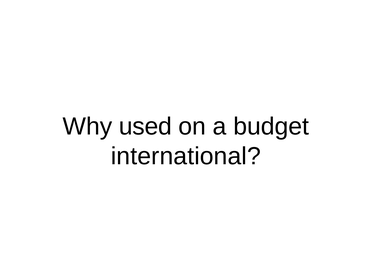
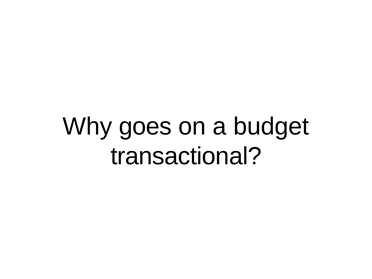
used: used -> goes (145, 126)
international: international -> transactional (186, 156)
